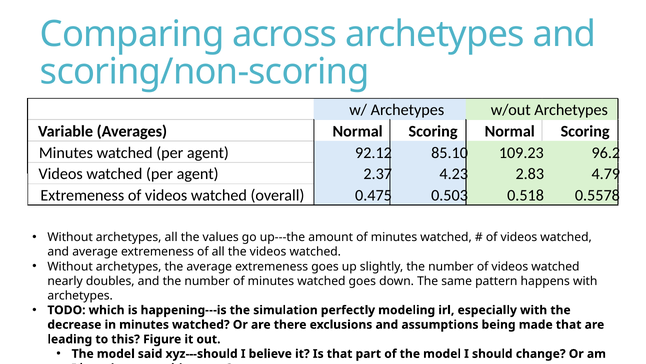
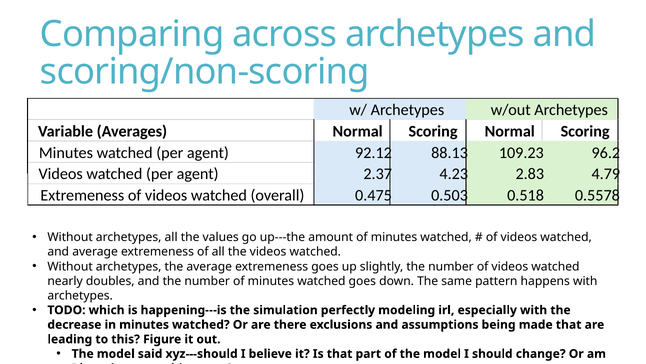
85.10: 85.10 -> 88.13 (450, 153)
